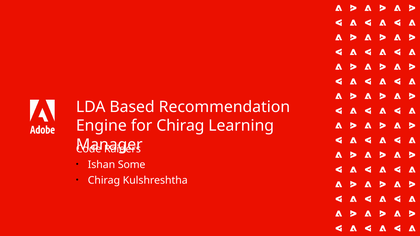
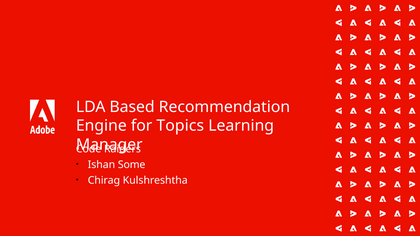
for Chirag: Chirag -> Topics (180, 126)
